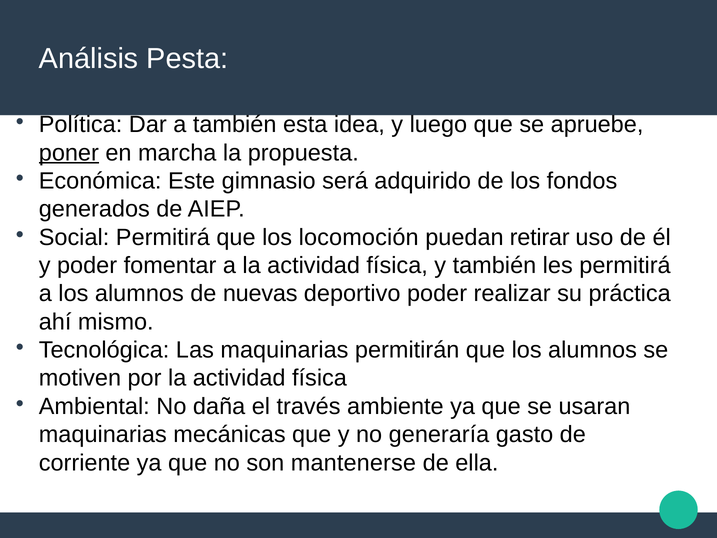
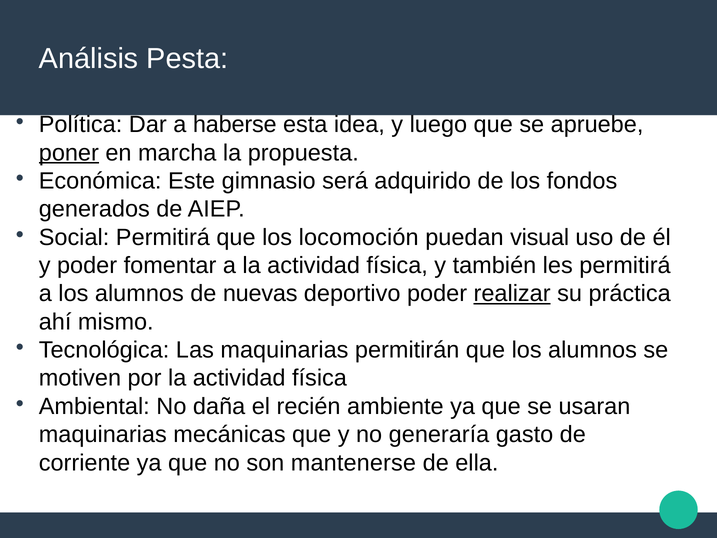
a también: también -> haberse (235, 125)
retirar: retirar -> visual (540, 237)
realizar underline: none -> present (512, 294)
través: través -> recién (309, 406)
